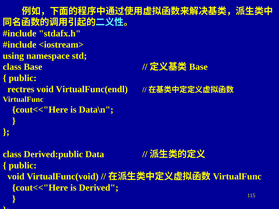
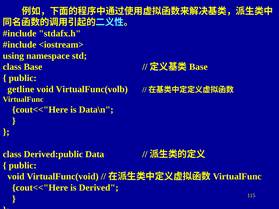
rectres: rectres -> getline (21, 89)
VirtualFunc(endl: VirtualFunc(endl -> VirtualFunc(volb (92, 89)
